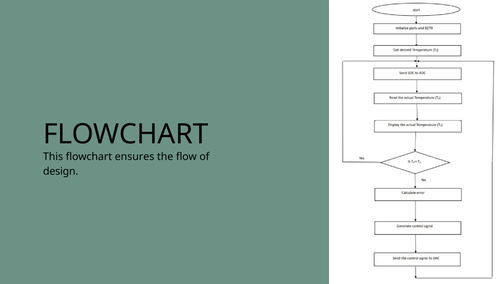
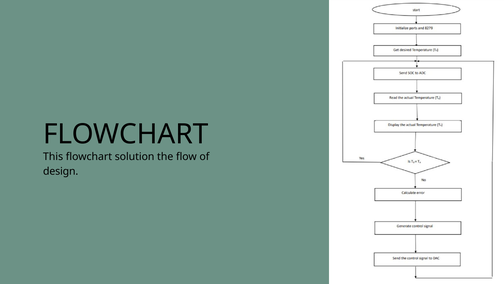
ensures: ensures -> solution (135, 156)
